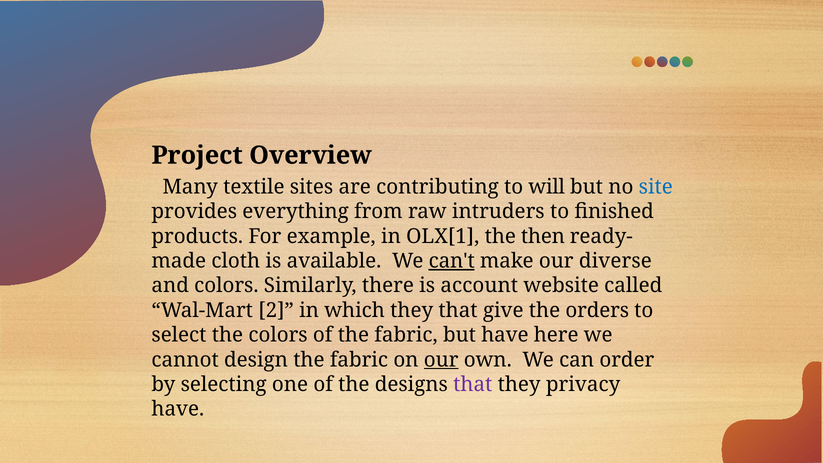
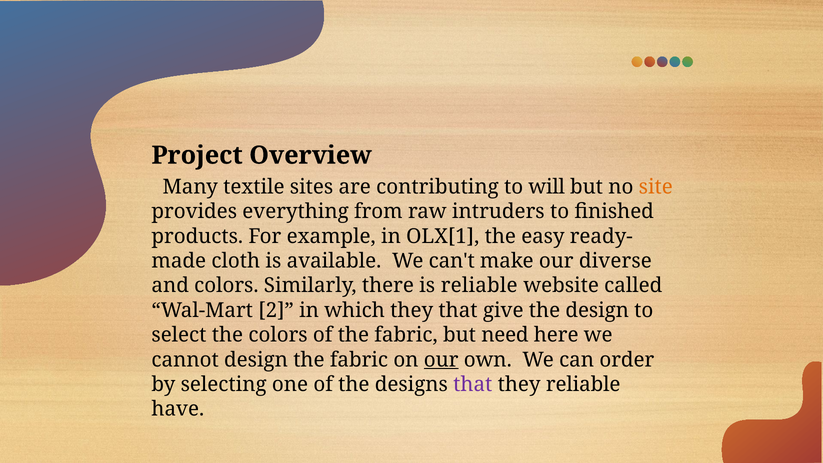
site colour: blue -> orange (656, 187)
then: then -> easy (543, 236)
can't underline: present -> none (452, 261)
is account: account -> reliable (479, 286)
the orders: orders -> design (597, 310)
but have: have -> need (505, 335)
they privacy: privacy -> reliable (583, 384)
